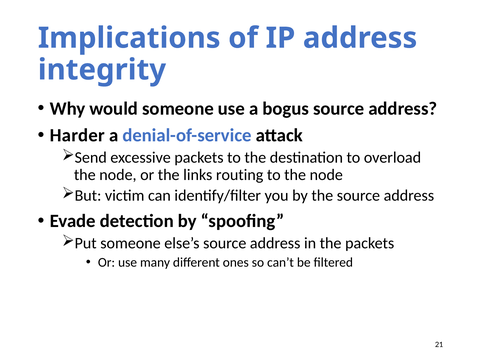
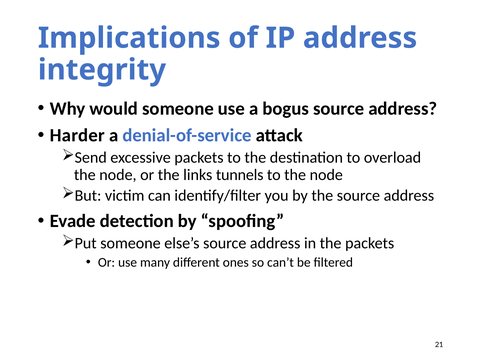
routing: routing -> tunnels (240, 175)
